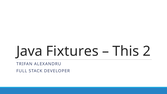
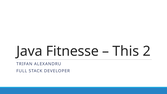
Fixtures: Fixtures -> Fitnesse (72, 51)
